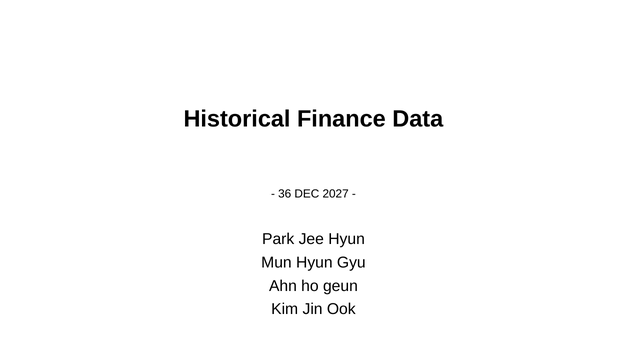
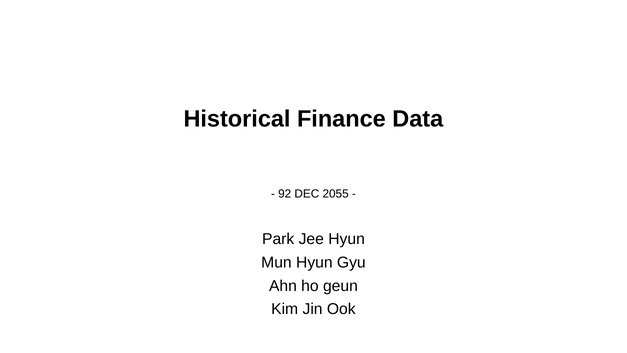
36: 36 -> 92 (285, 194)
2027: 2027 -> 2055 (336, 194)
